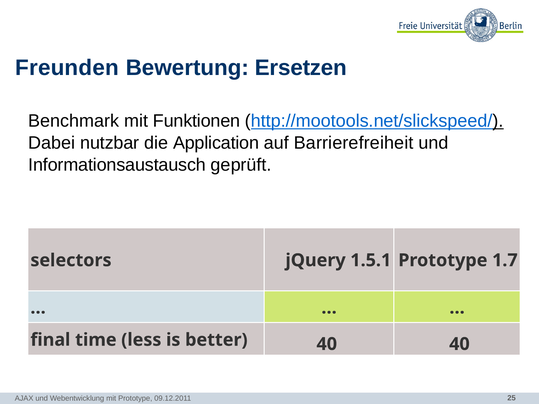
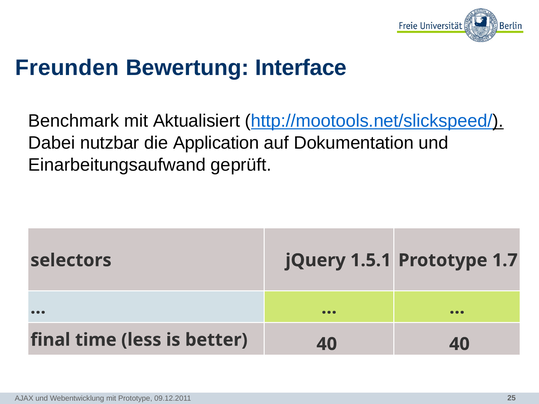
Ersetzen: Ersetzen -> Interface (301, 68)
Funktionen: Funktionen -> Aktualisiert (197, 121)
Barrierefreiheit: Barrierefreiheit -> Dokumentation (354, 143)
Informationsaustausch: Informationsaustausch -> Einarbeitungsaufwand (117, 165)
